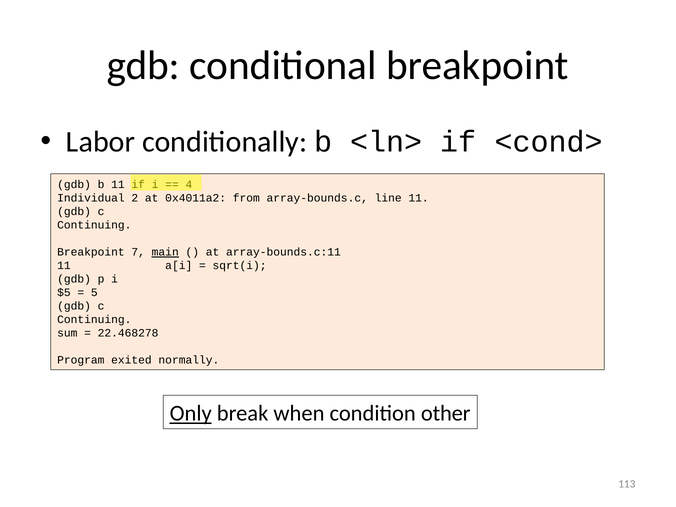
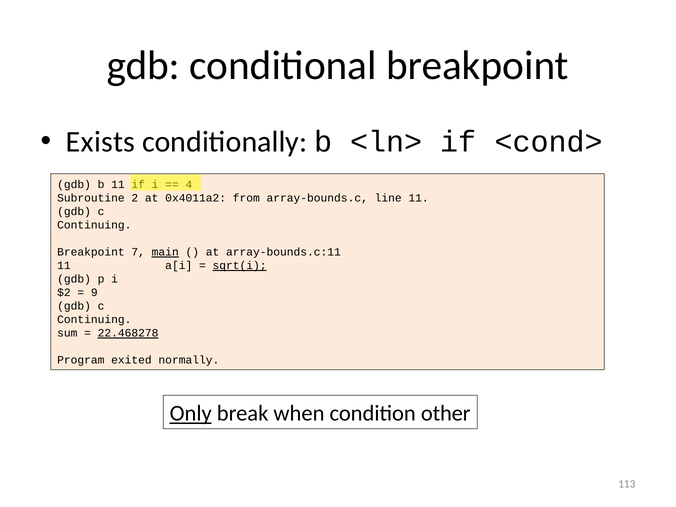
Labor: Labor -> Exists (100, 142)
Individual: Individual -> Subroutine (91, 198)
sqrt(i underline: none -> present (240, 266)
$5: $5 -> $2 (64, 293)
5: 5 -> 9 (94, 293)
22.468278 underline: none -> present (128, 333)
